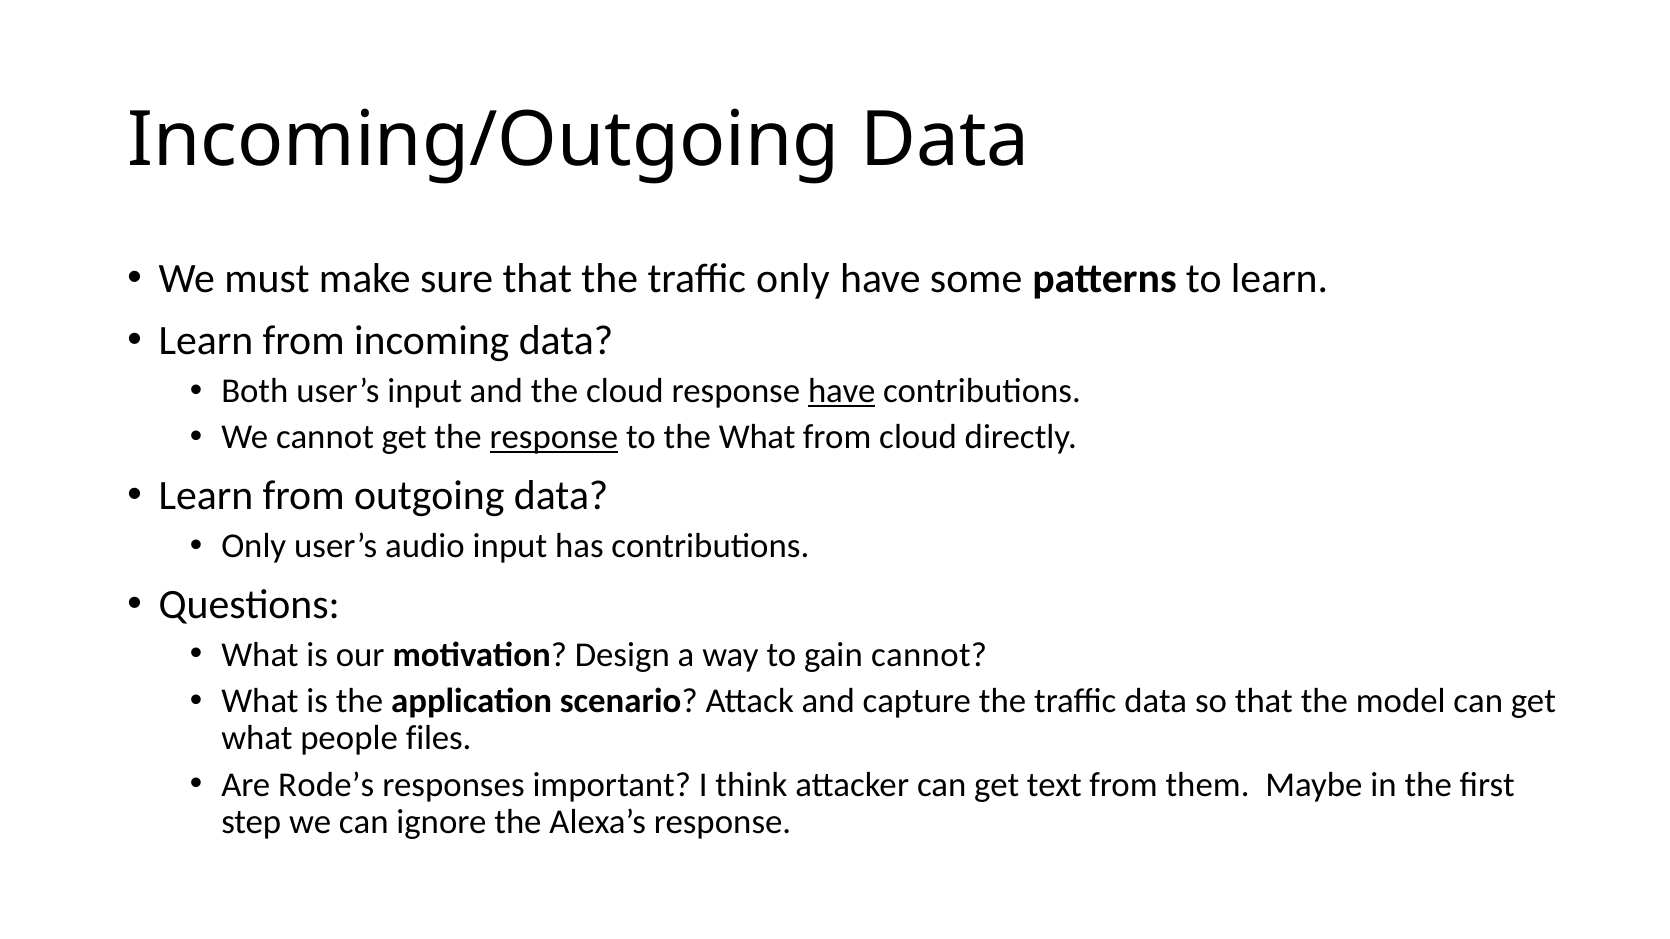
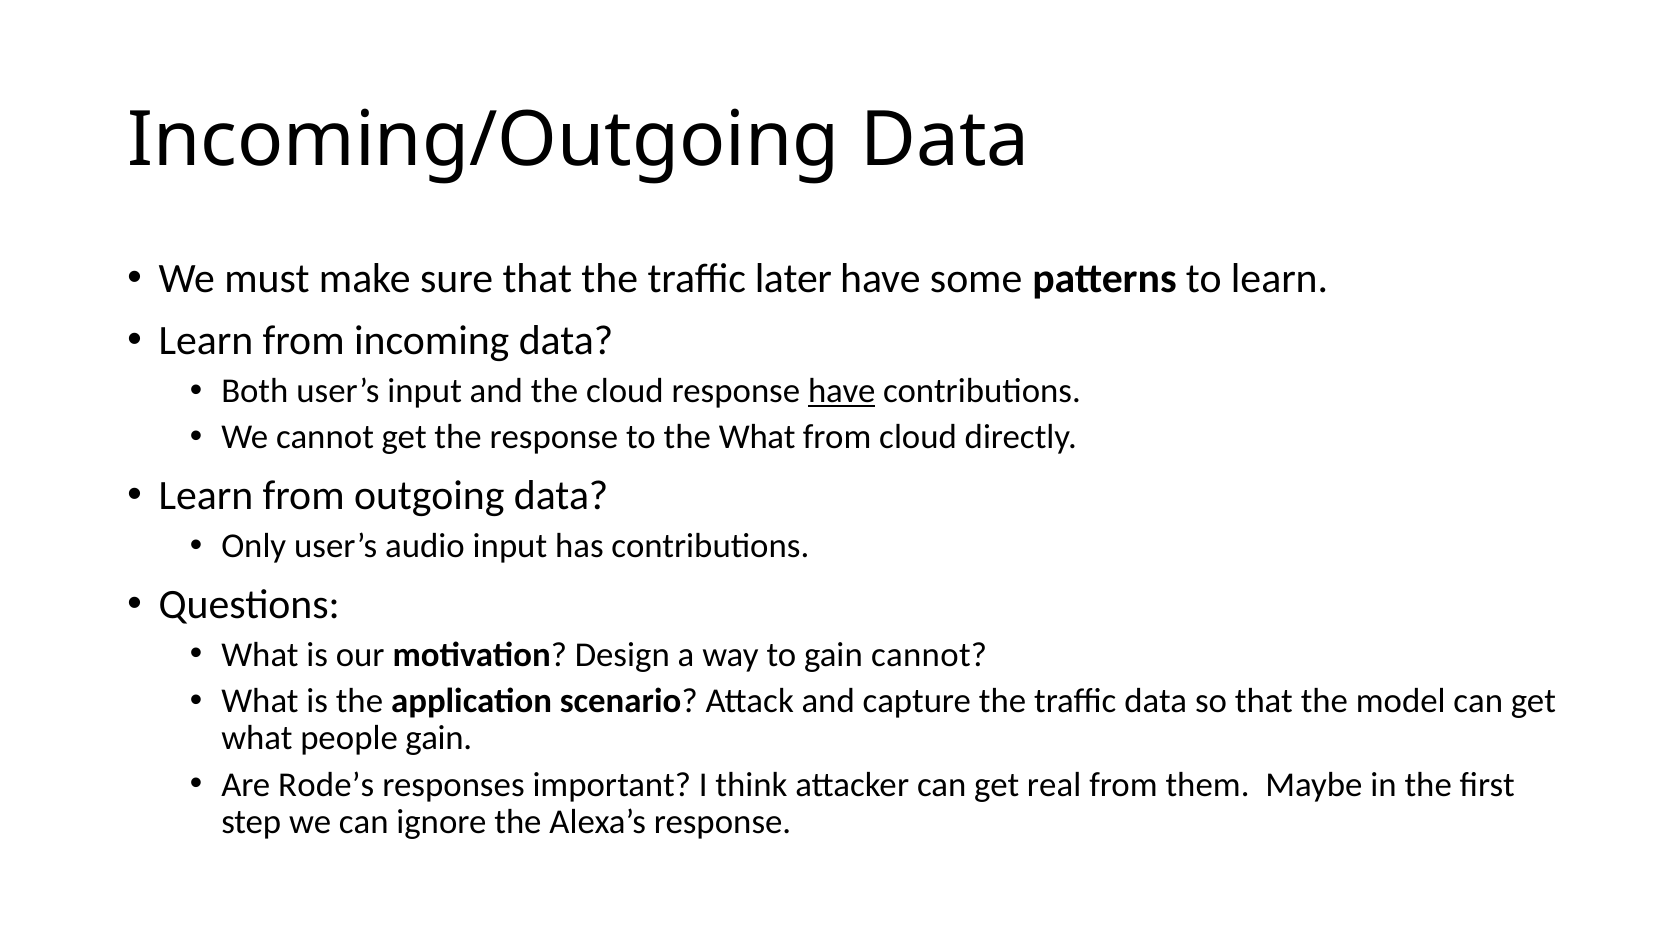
traffic only: only -> later (793, 279)
response underline: present -> none (554, 437)
people files: files -> gain (439, 739)
text: text -> real (1054, 785)
